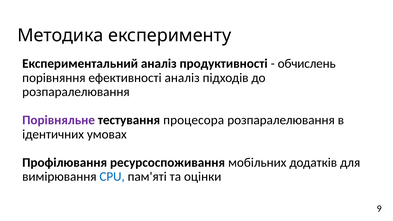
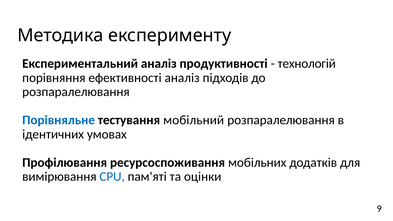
обчислень: обчислень -> технологій (307, 64)
Порівняльне colour: purple -> blue (59, 120)
процесора: процесора -> мобільний (194, 120)
